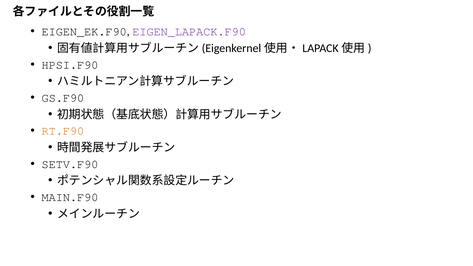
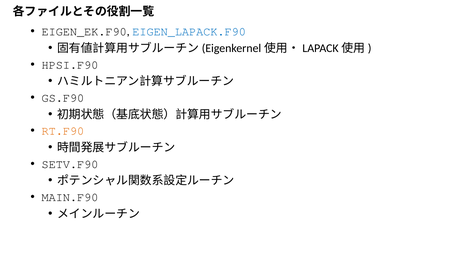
EIGEN_LAPACK.F90 colour: purple -> blue (189, 32)
